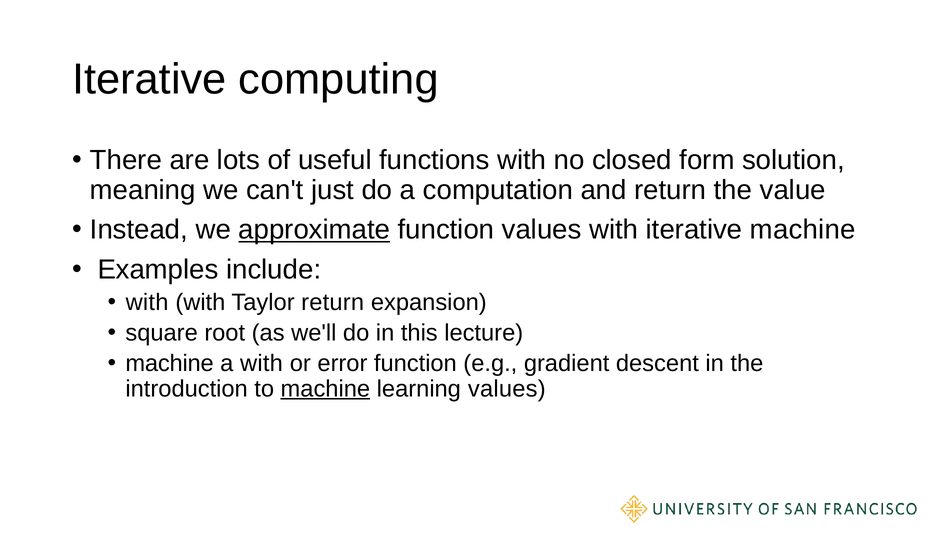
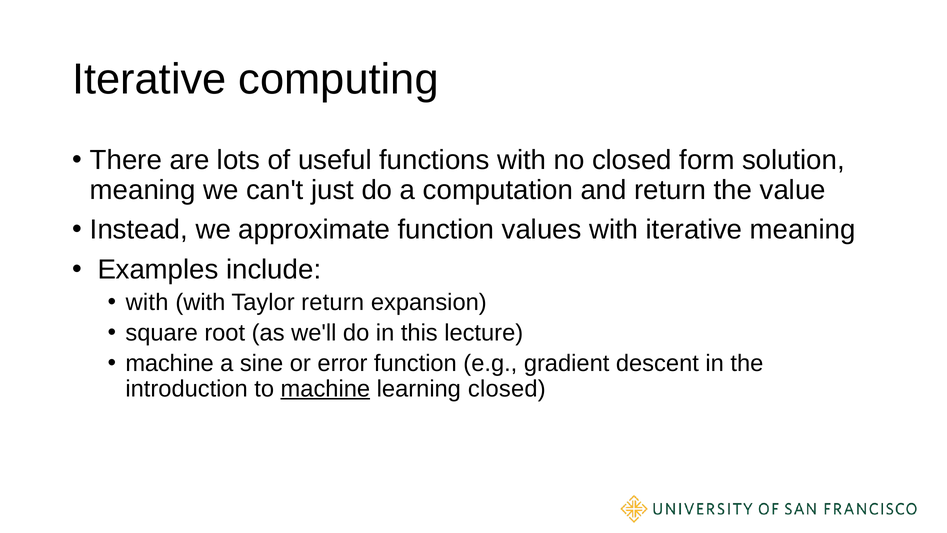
approximate underline: present -> none (314, 230)
iterative machine: machine -> meaning (803, 230)
a with: with -> sine (262, 363)
learning values: values -> closed (507, 389)
